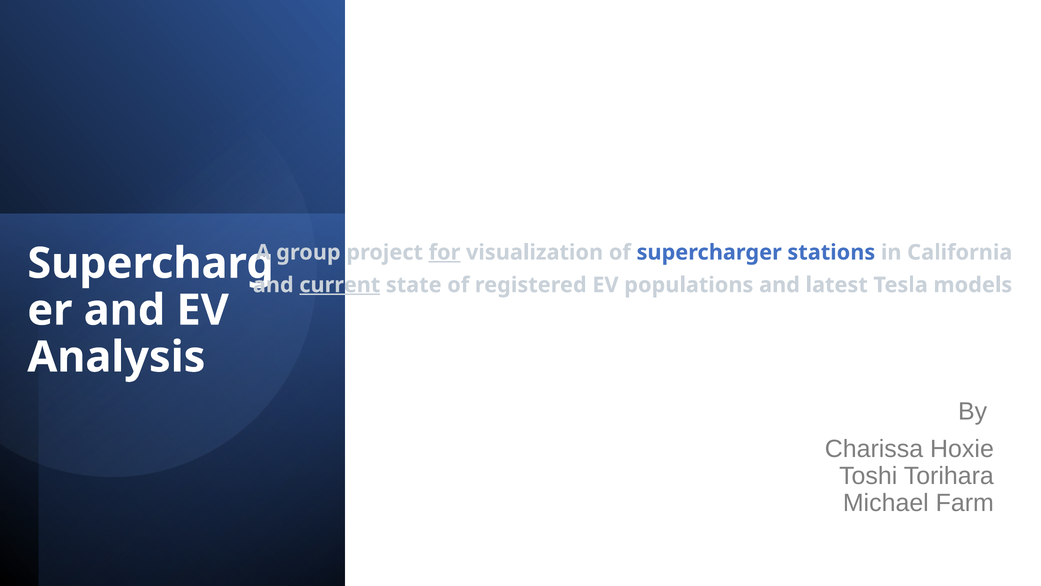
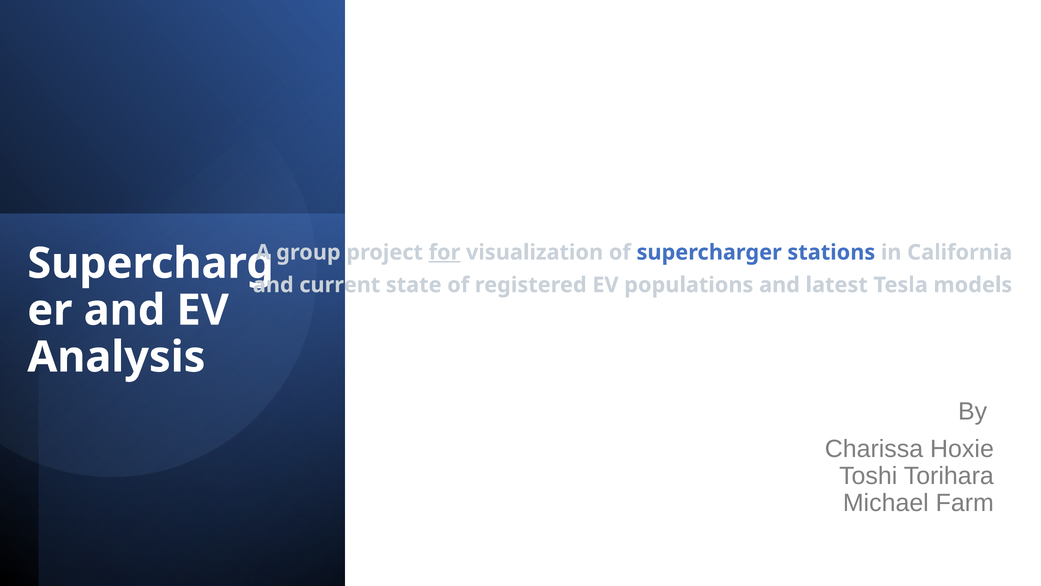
current underline: present -> none (340, 285)
